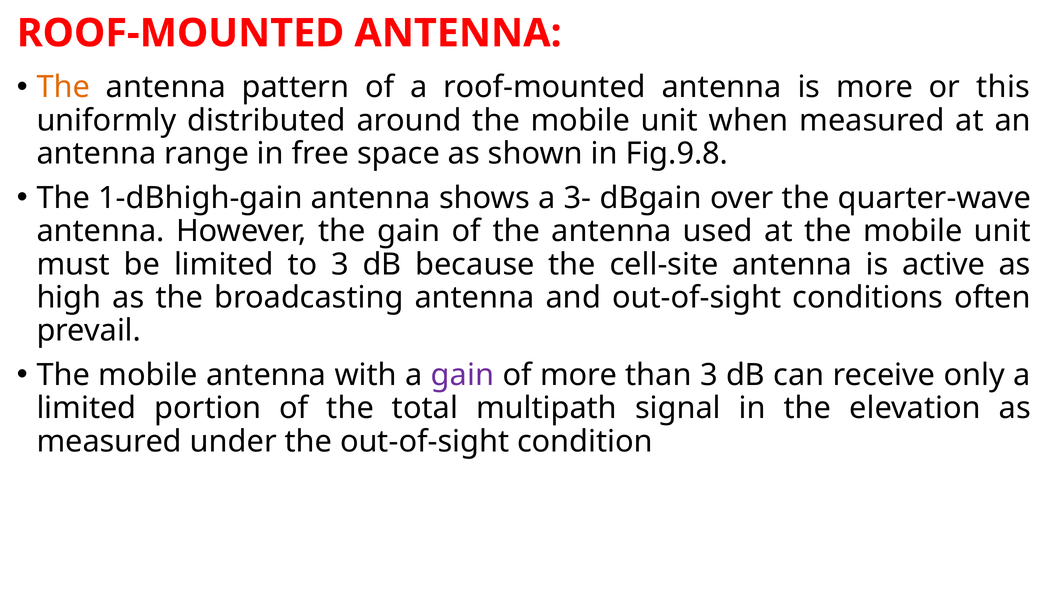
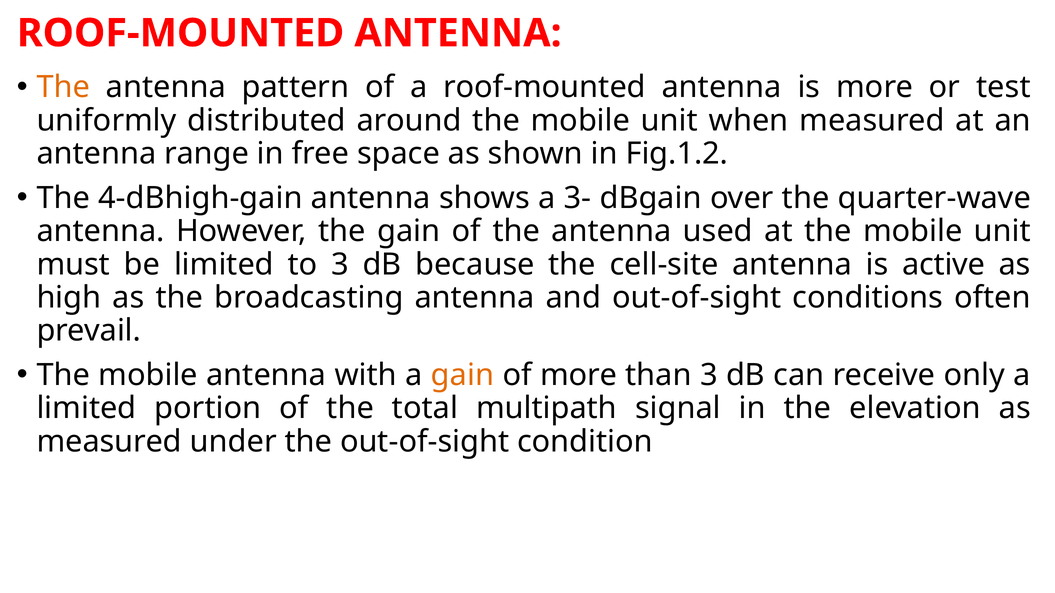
this: this -> test (1003, 87)
Fig.9.8: Fig.9.8 -> Fig.1.2 (677, 154)
1-dBhigh-gain: 1-dBhigh-gain -> 4-dBhigh-gain (200, 198)
gain colour: purple -> orange (462, 375)
